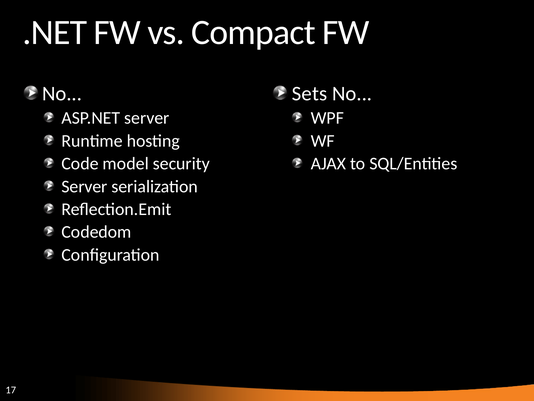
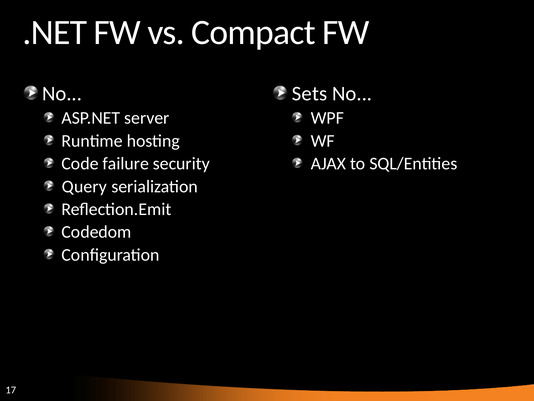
model: model -> failure (126, 163)
Server: Server -> Query (84, 186)
